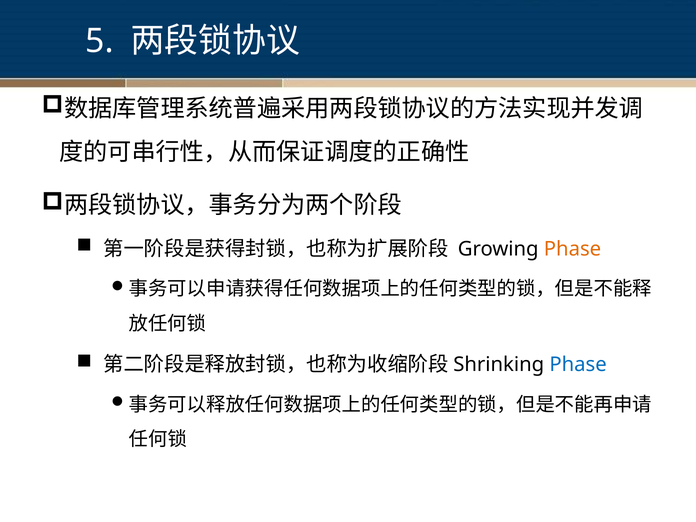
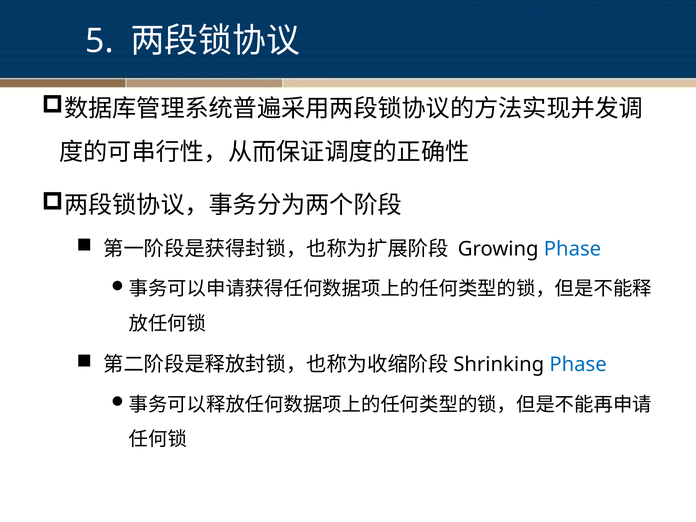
Phase colour: orange -> blue (573, 249)
